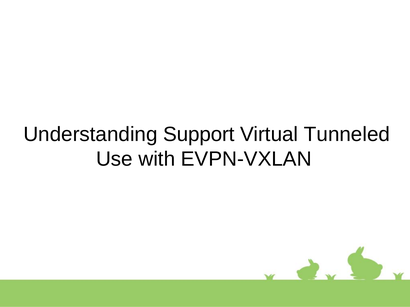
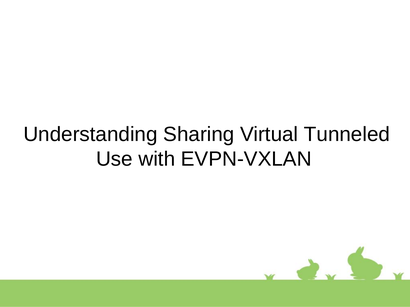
Support: Support -> Sharing (199, 134)
